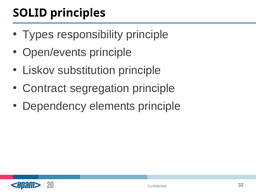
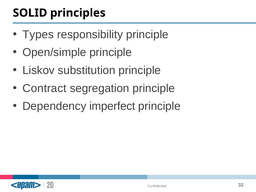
Open/events: Open/events -> Open/simple (54, 52)
elements: elements -> imperfect (112, 106)
